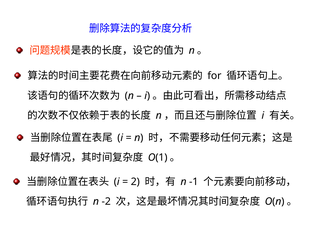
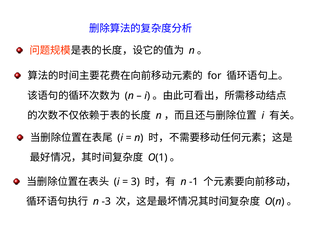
2: 2 -> 3 (135, 182)
-2: -2 -> -3 (106, 201)
